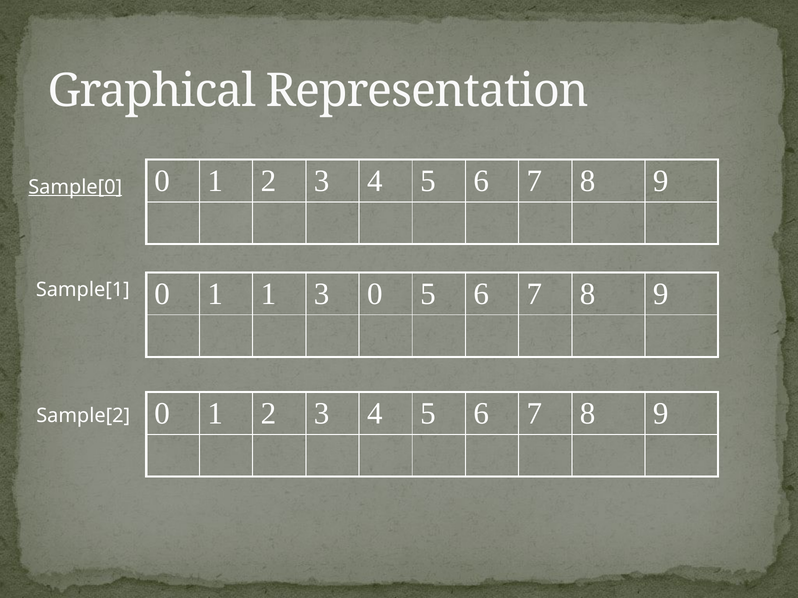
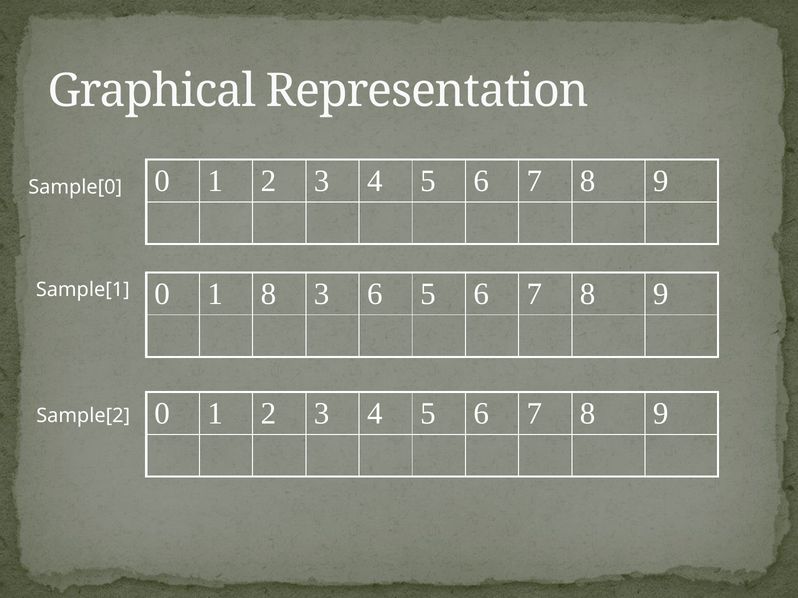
Sample[0 underline: present -> none (75, 187)
1 1: 1 -> 8 (268, 294)
3 0: 0 -> 6 (375, 294)
